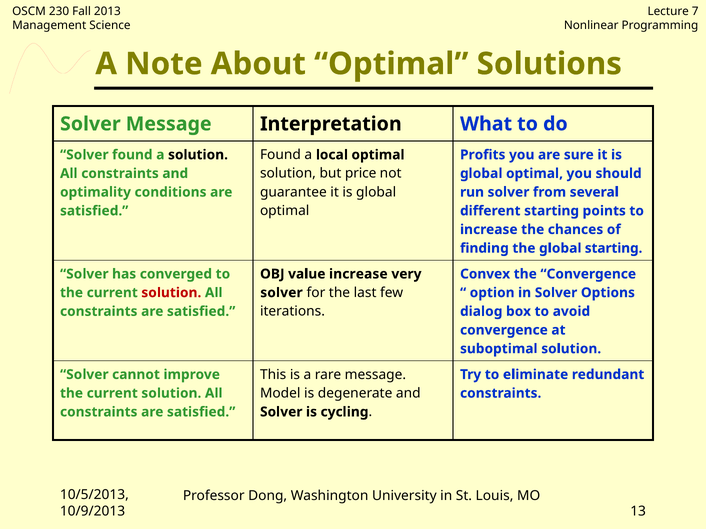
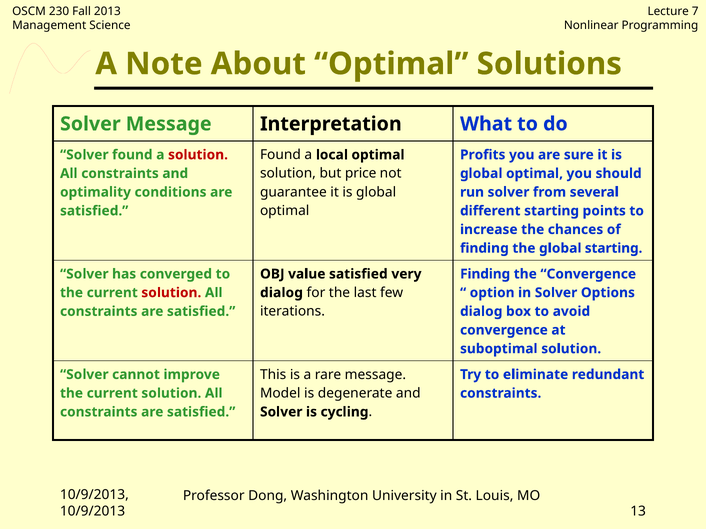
solution colour: black -> red (198, 155)
value increase: increase -> satisfied (358, 274)
Convex: Convex -> Finding (485, 274)
solver: solver -> dialog (281, 293)
10/5/2013: 10/5/2013 -> 10/9/2013 (94, 495)
